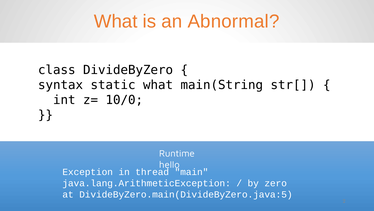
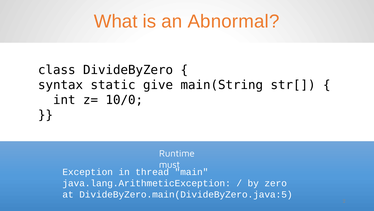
static what: what -> give (158, 85)
hello: hello -> must (169, 164)
